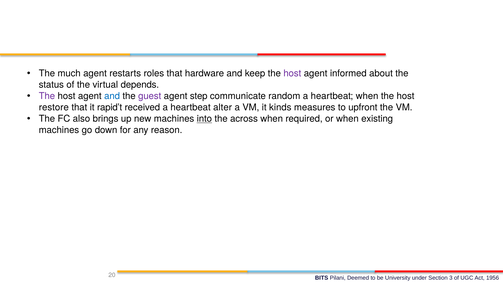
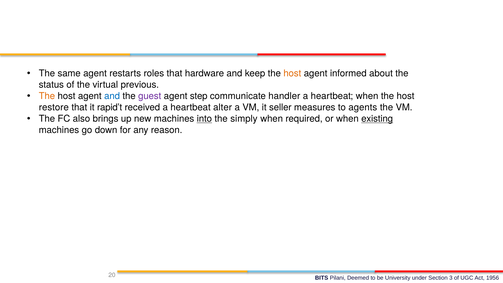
much: much -> same (69, 73)
host colour: purple -> orange (292, 73)
depends: depends -> previous (140, 85)
The colour: purple -> orange (47, 96)
random: random -> handler (284, 96)
kinds: kinds -> seller (280, 107)
upfront: upfront -> agents (363, 107)
across: across -> simply (244, 119)
existing underline: none -> present (377, 119)
